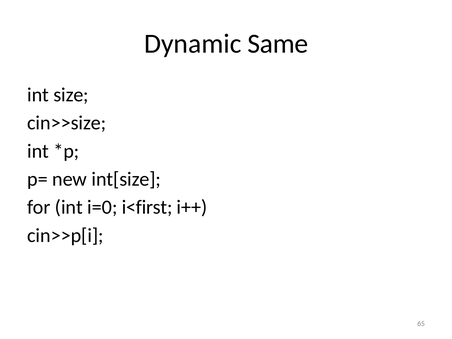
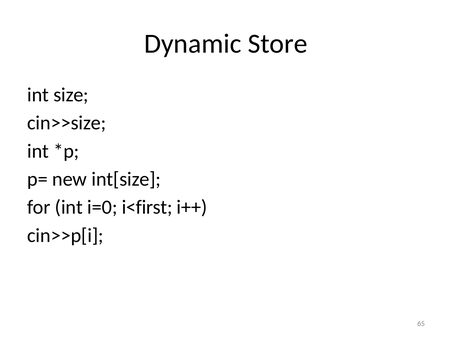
Same: Same -> Store (278, 44)
